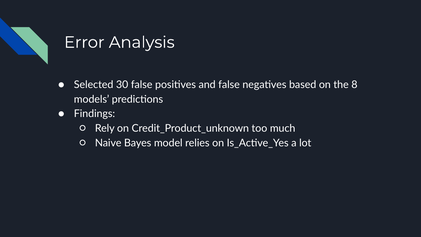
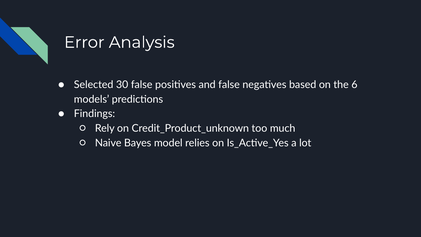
8: 8 -> 6 (354, 85)
